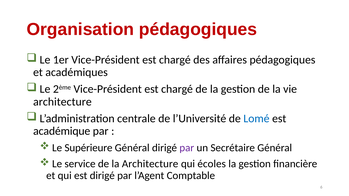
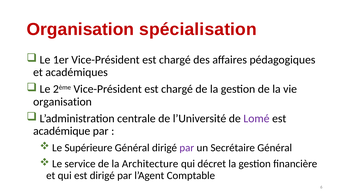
Organisation pédagogiques: pédagogiques -> spécialisation (198, 29)
architecture: architecture -> organisation (62, 102)
Lomé colour: blue -> purple (256, 119)
écoles: écoles -> décret (212, 164)
